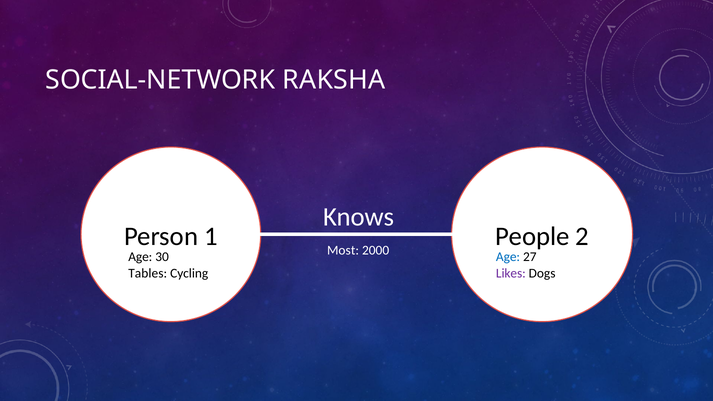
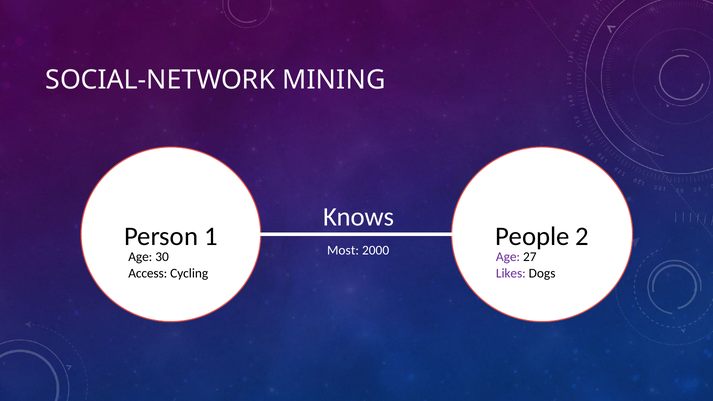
RAKSHA: RAKSHA -> MINING (334, 80)
Age colour: blue -> purple (508, 257)
Tables: Tables -> Access (148, 273)
